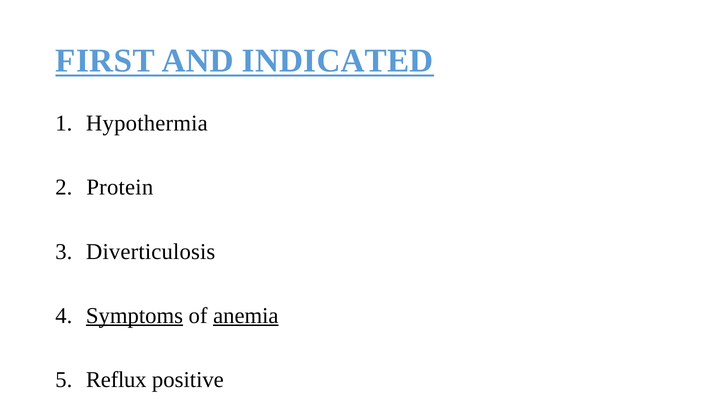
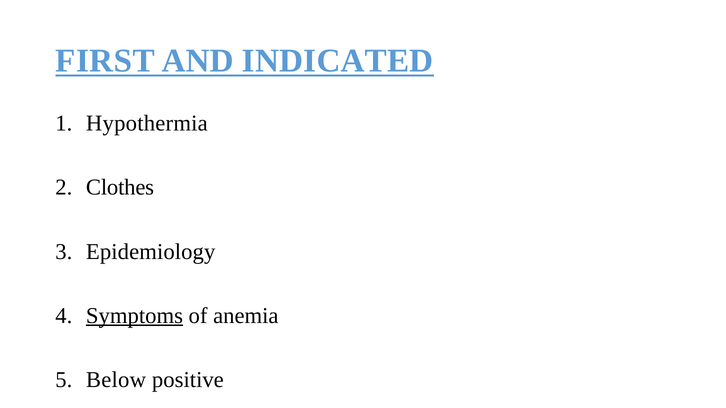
Protein: Protein -> Clothes (120, 188)
Diverticulosis: Diverticulosis -> Epidemiology (151, 252)
anemia underline: present -> none (246, 316)
Reflux: Reflux -> Below (116, 380)
